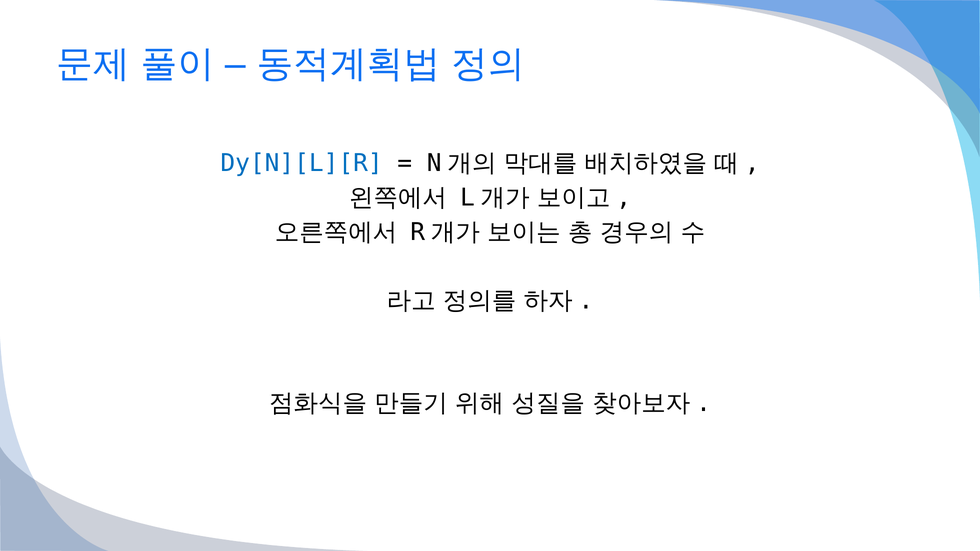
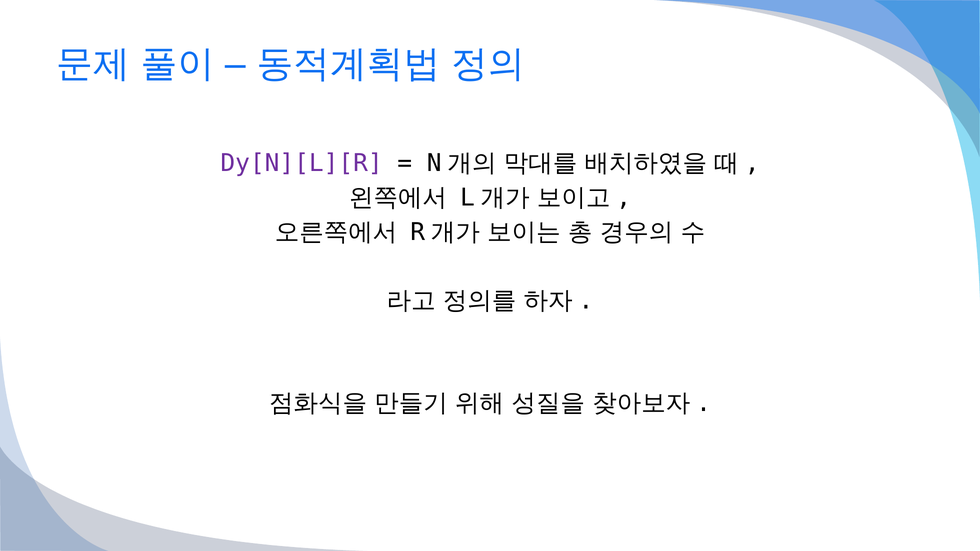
Dy[N][L][R colour: blue -> purple (302, 163)
